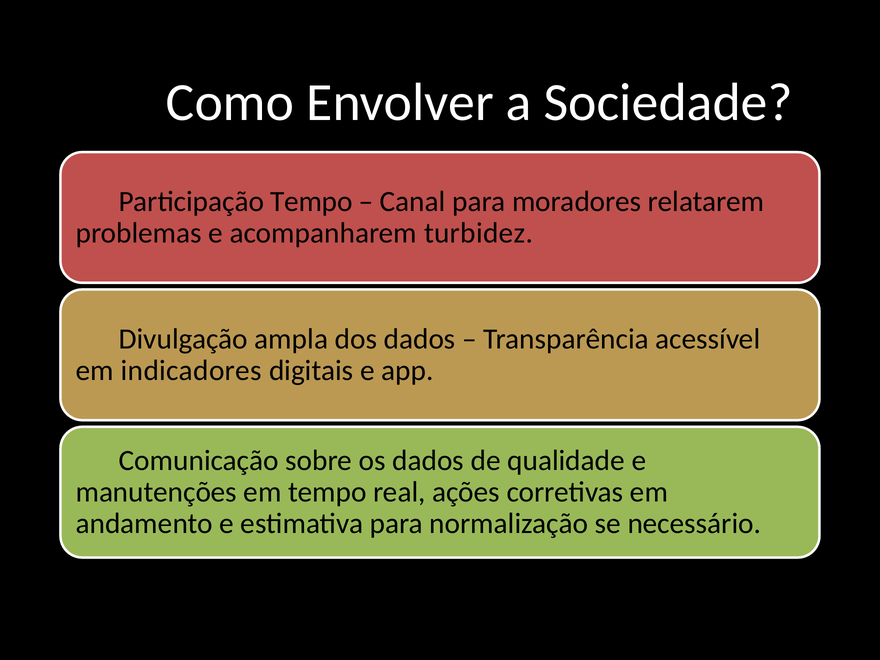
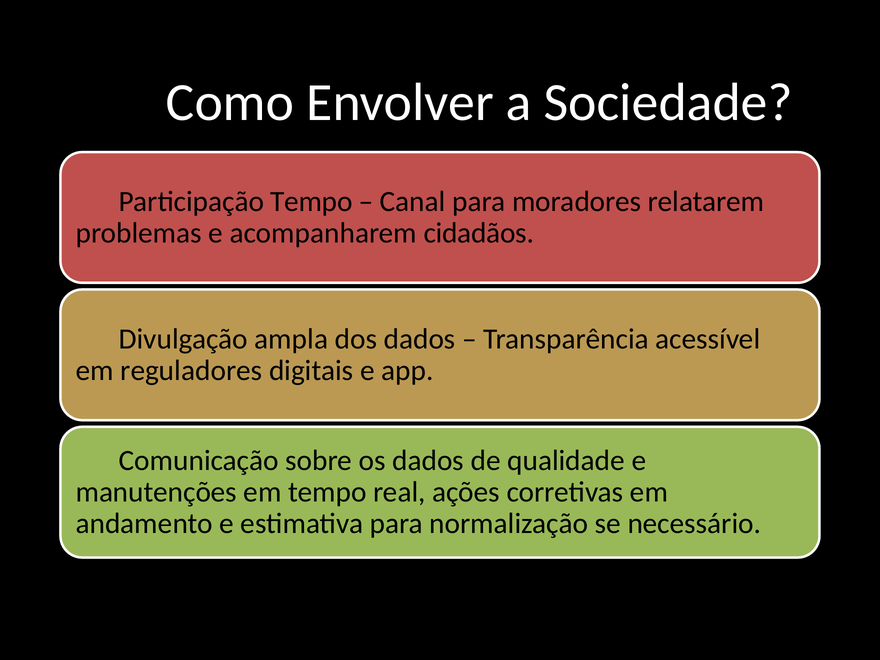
turbidez: turbidez -> cidadãos (479, 233)
indicadores: indicadores -> reguladores (191, 370)
